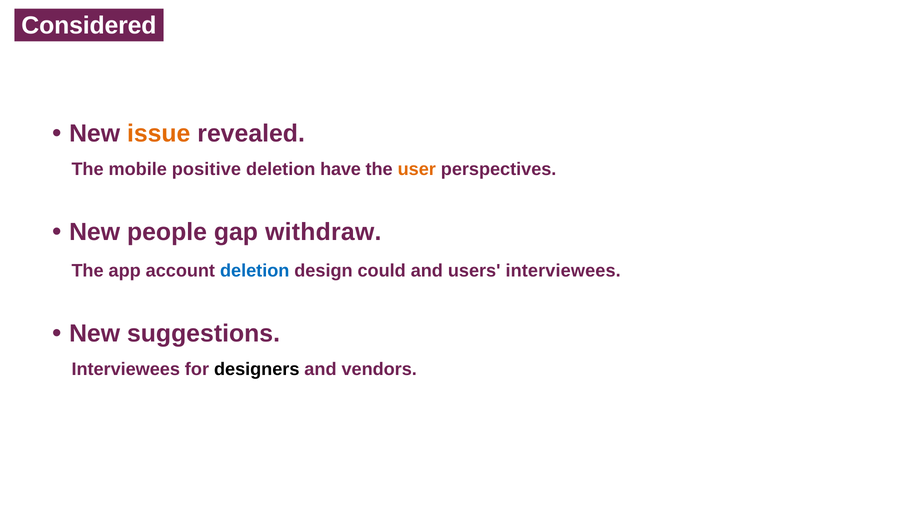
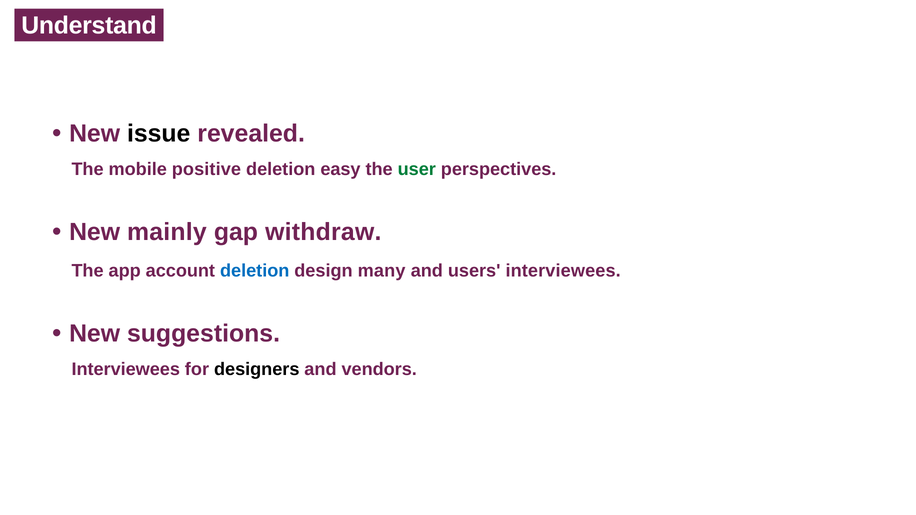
Considered: Considered -> Understand (89, 25)
issue colour: orange -> black (159, 133)
have: have -> easy (340, 169)
user colour: orange -> green (417, 169)
people: people -> mainly (167, 232)
could: could -> many (382, 271)
